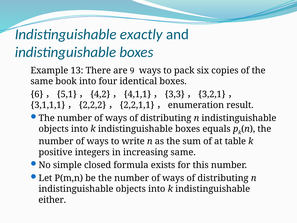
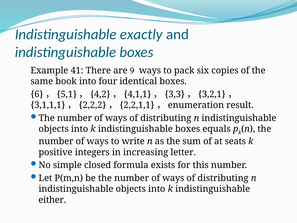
13: 13 -> 41 (77, 70)
table: table -> seats (235, 141)
increasing same: same -> letter (183, 152)
